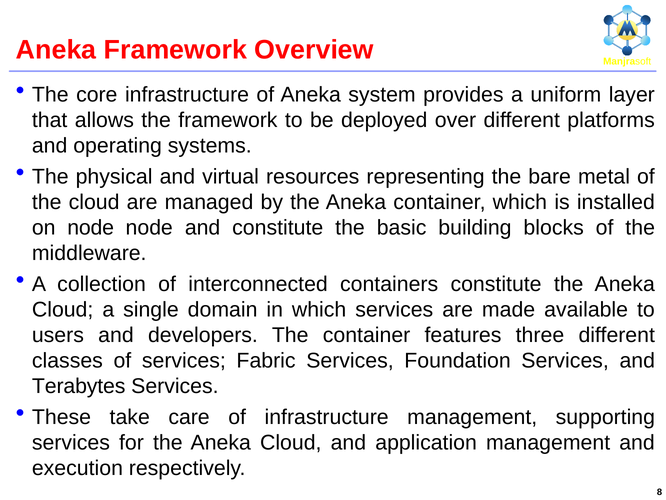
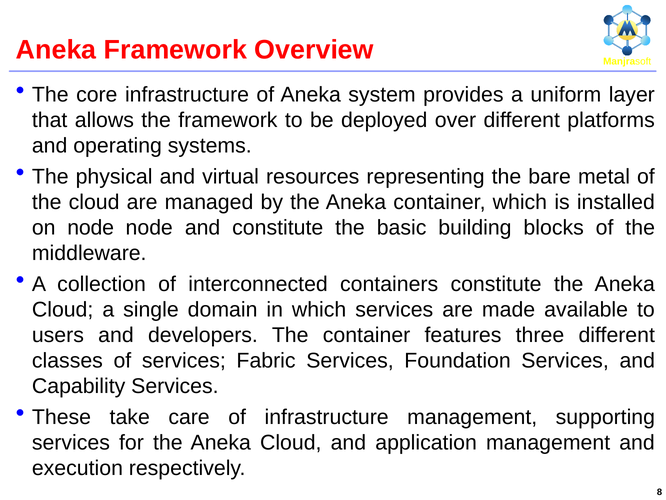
Terabytes: Terabytes -> Capability (79, 386)
